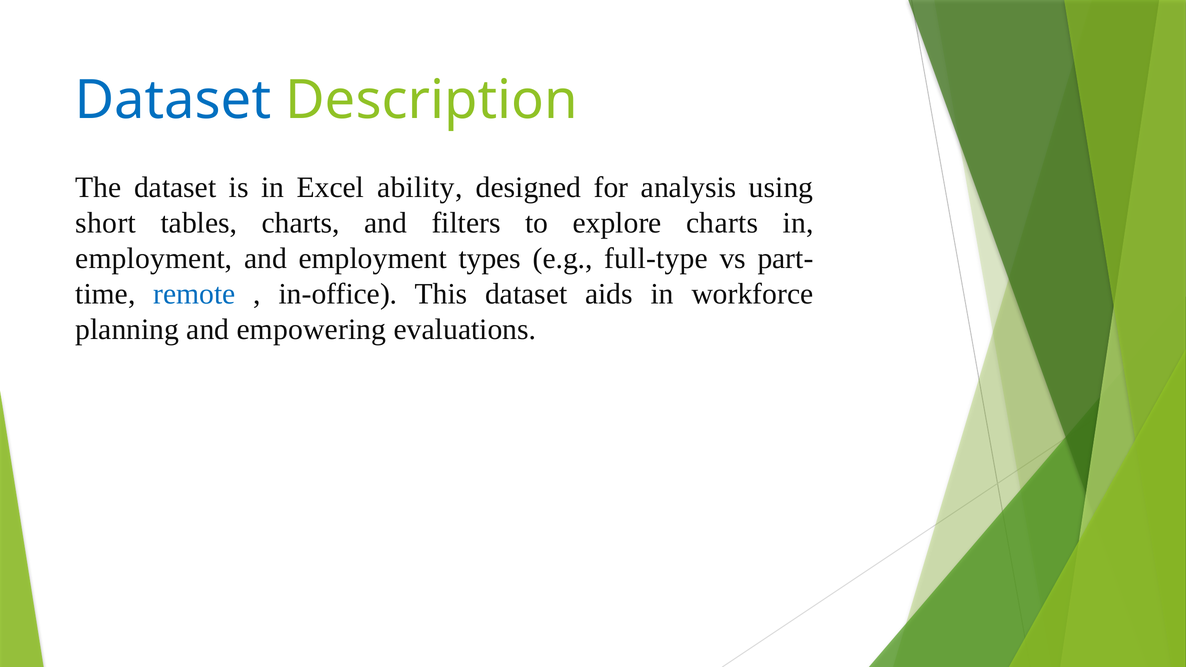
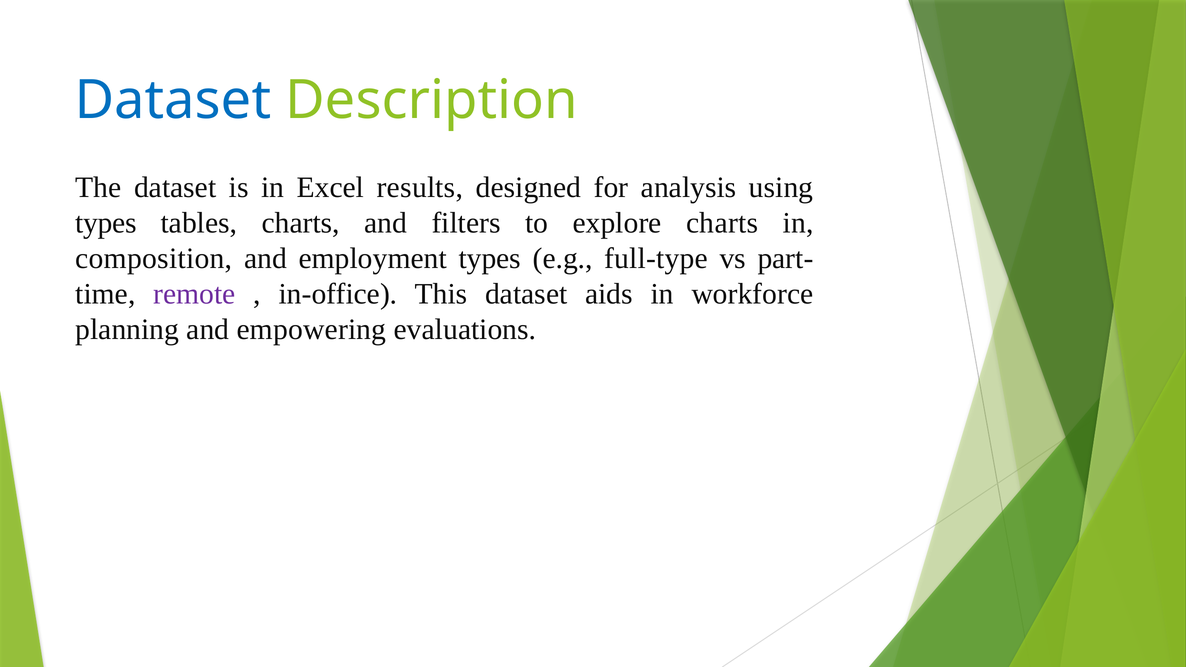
ability: ability -> results (420, 187)
short: short -> types (106, 223)
employment: employment -> composition (154, 258)
remote colour: blue -> purple (194, 294)
